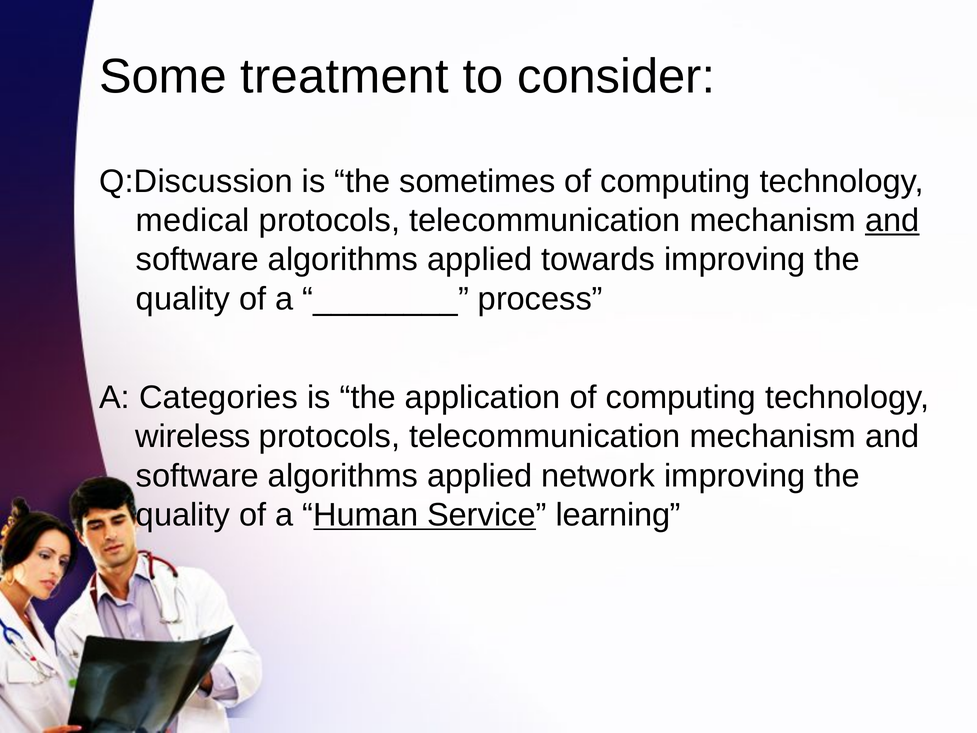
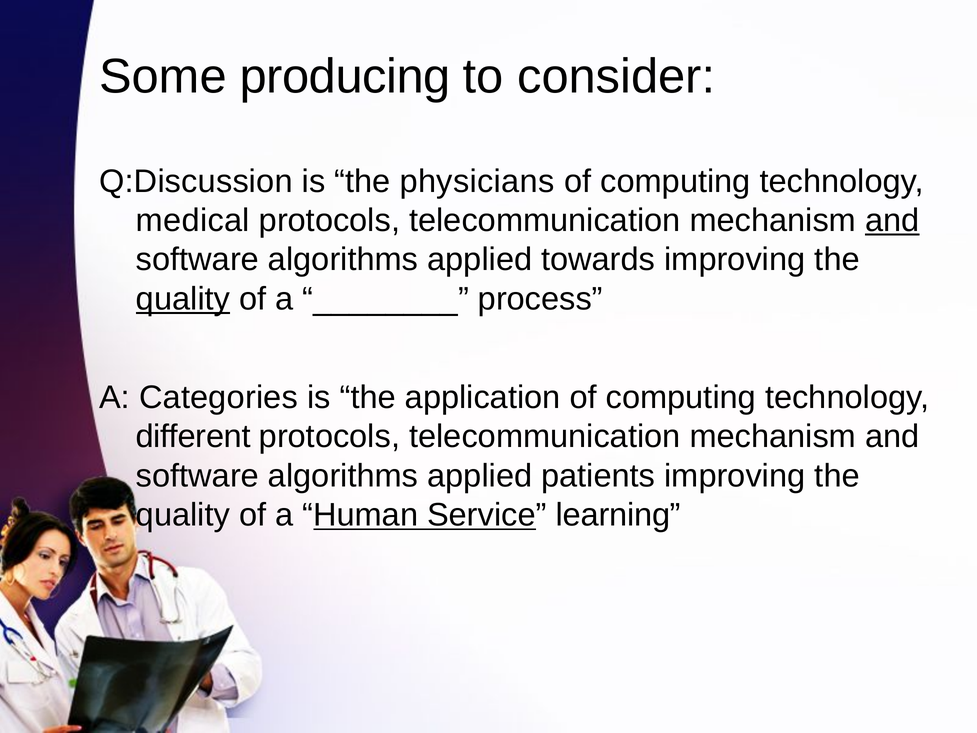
treatment: treatment -> producing (345, 77)
sometimes: sometimes -> physicians (477, 181)
quality underline: none -> present (183, 299)
wireless: wireless -> different (193, 437)
network: network -> patients (598, 476)
